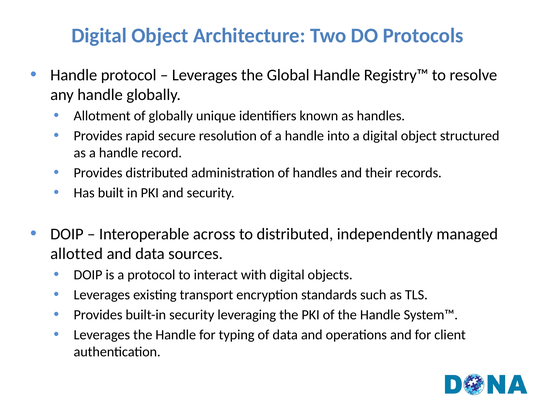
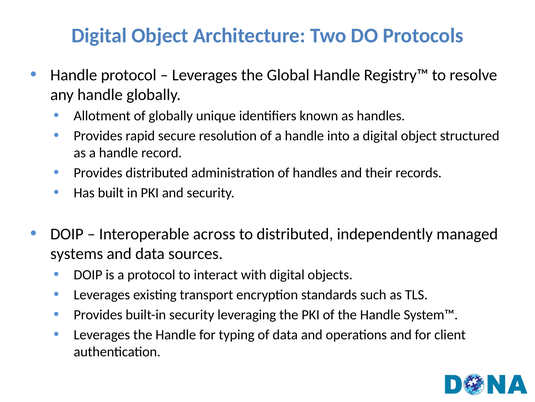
allotted: allotted -> systems (77, 253)
